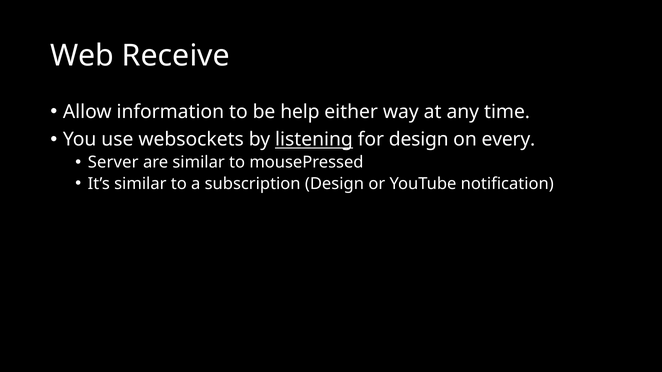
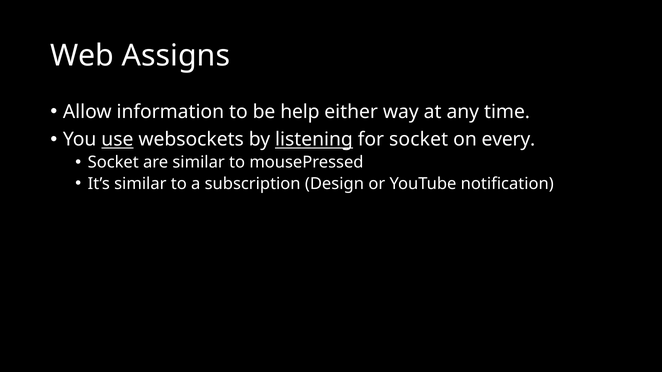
Receive: Receive -> Assigns (176, 56)
use underline: none -> present (117, 140)
for design: design -> socket (419, 140)
Server: Server -> Socket (113, 163)
